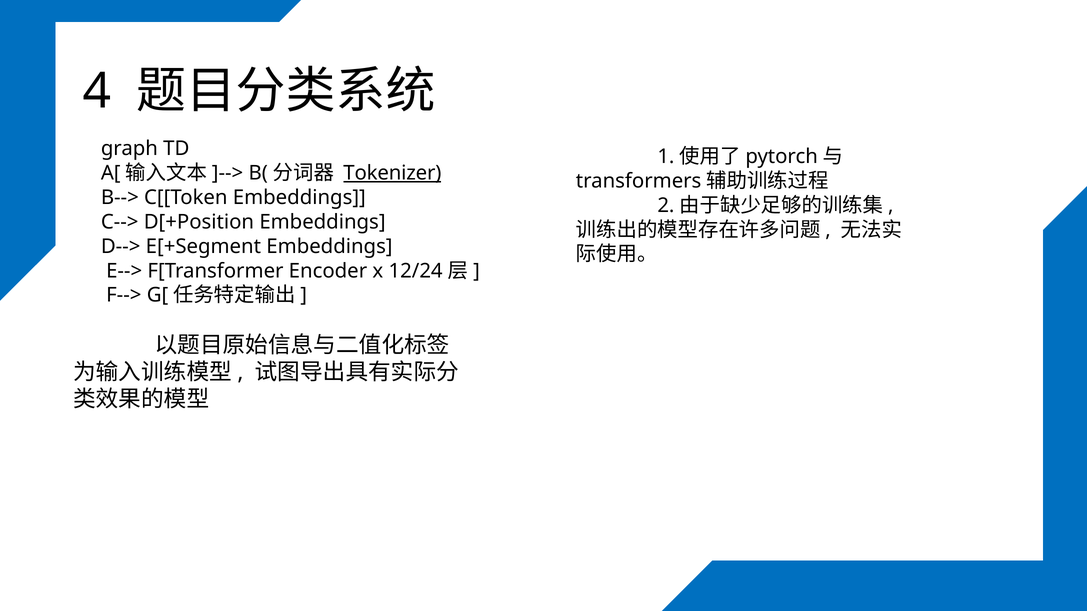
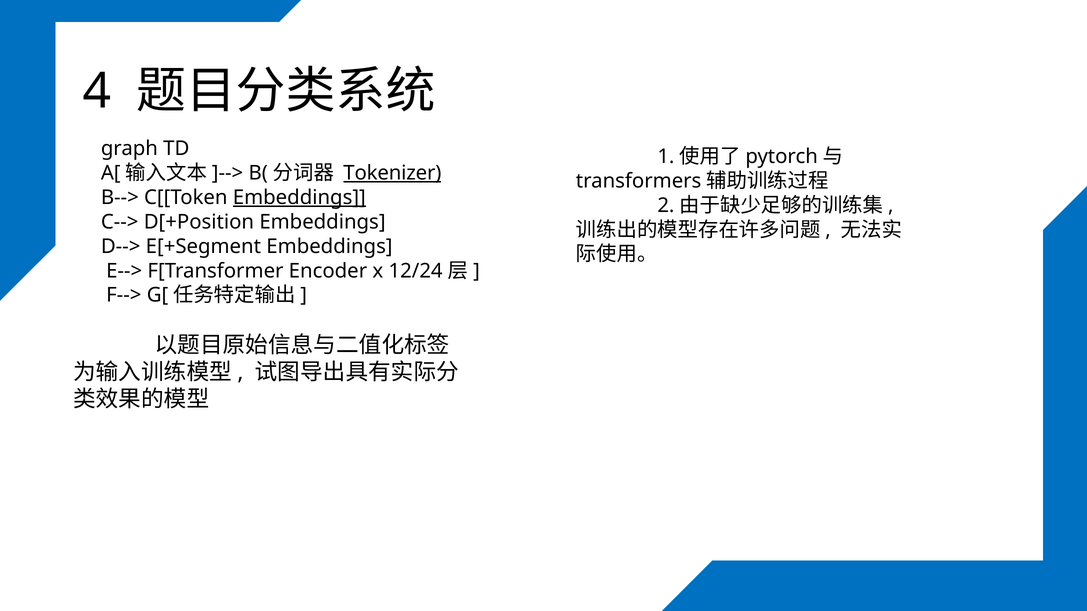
Embeddings underline: none -> present (299, 198)
